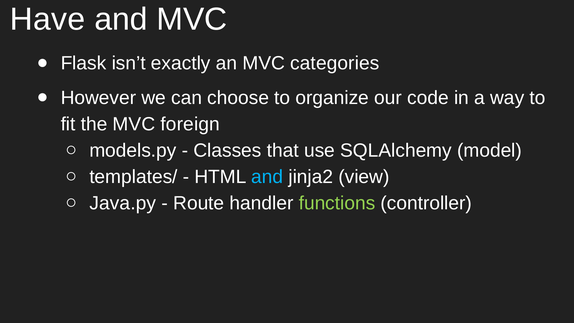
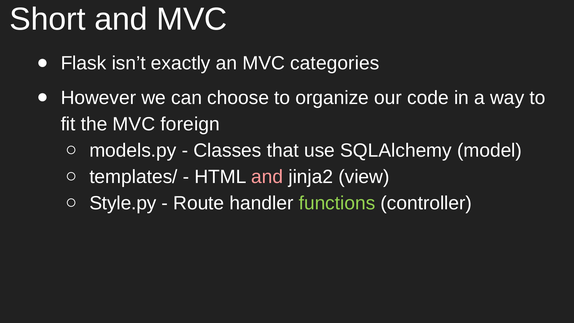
Have: Have -> Short (48, 19)
and colour: light blue -> pink (267, 177)
Java.py: Java.py -> Style.py (123, 203)
